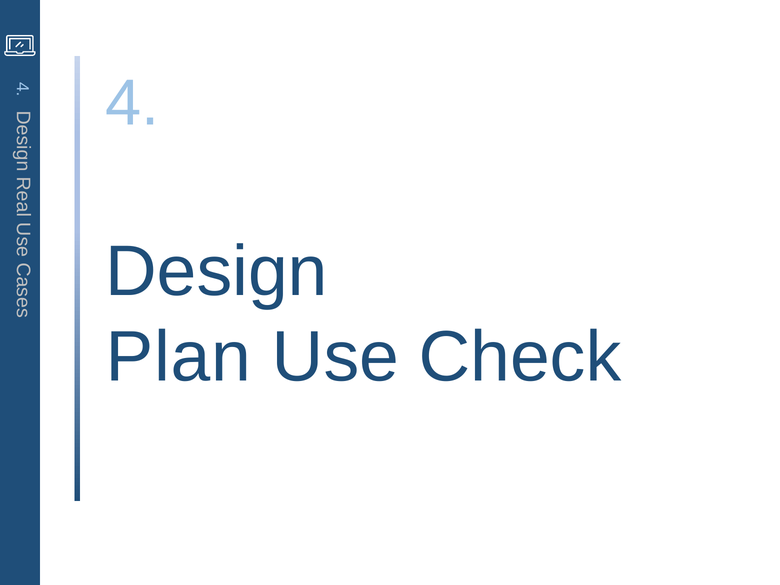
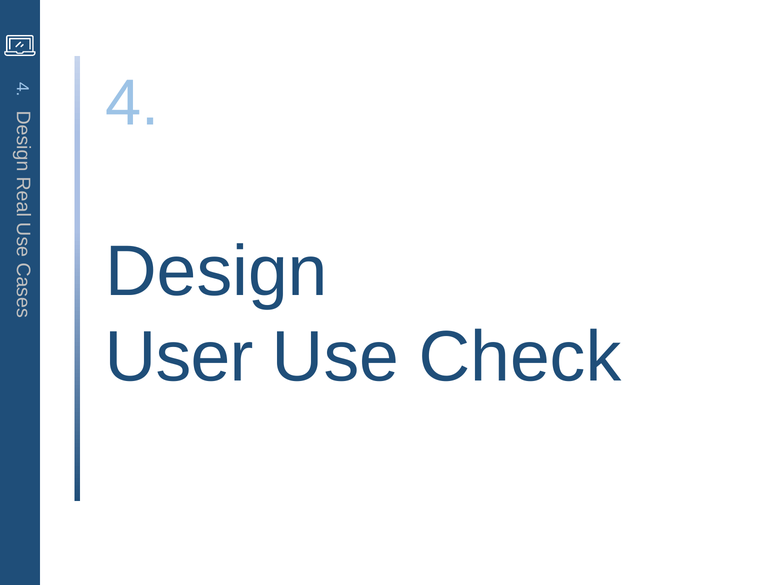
Plan: Plan -> User (179, 357)
